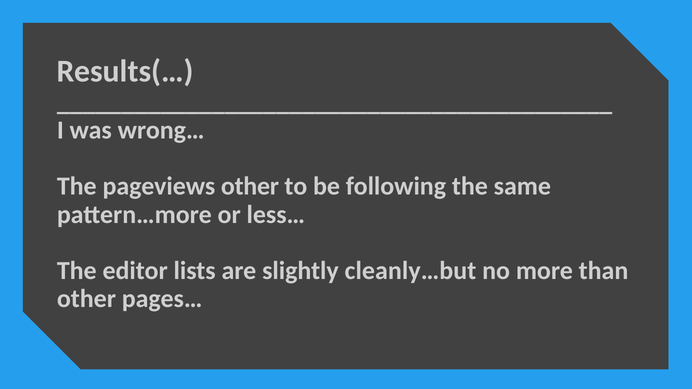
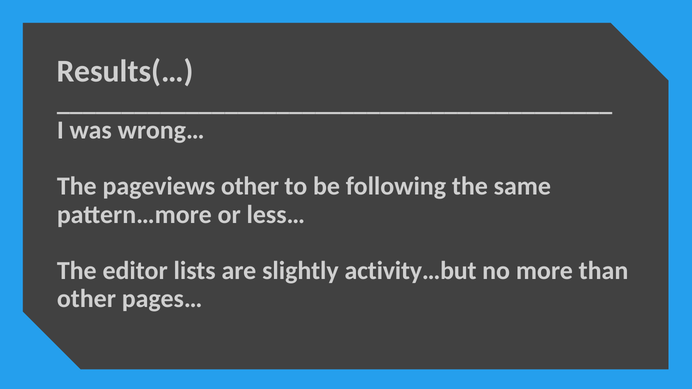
cleanly…but: cleanly…but -> activity…but (411, 271)
